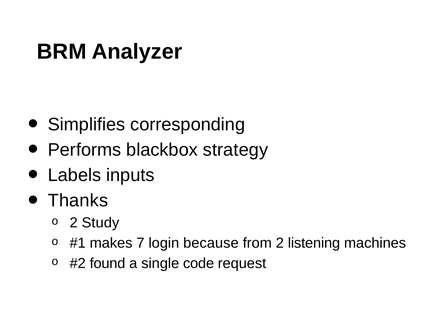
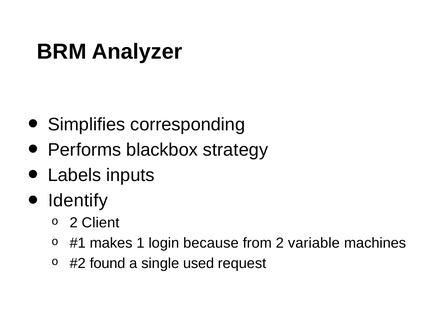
Thanks: Thanks -> Identify (78, 201)
Study: Study -> Client (101, 223)
7: 7 -> 1 (140, 243)
listening: listening -> variable (314, 243)
code: code -> used (199, 263)
